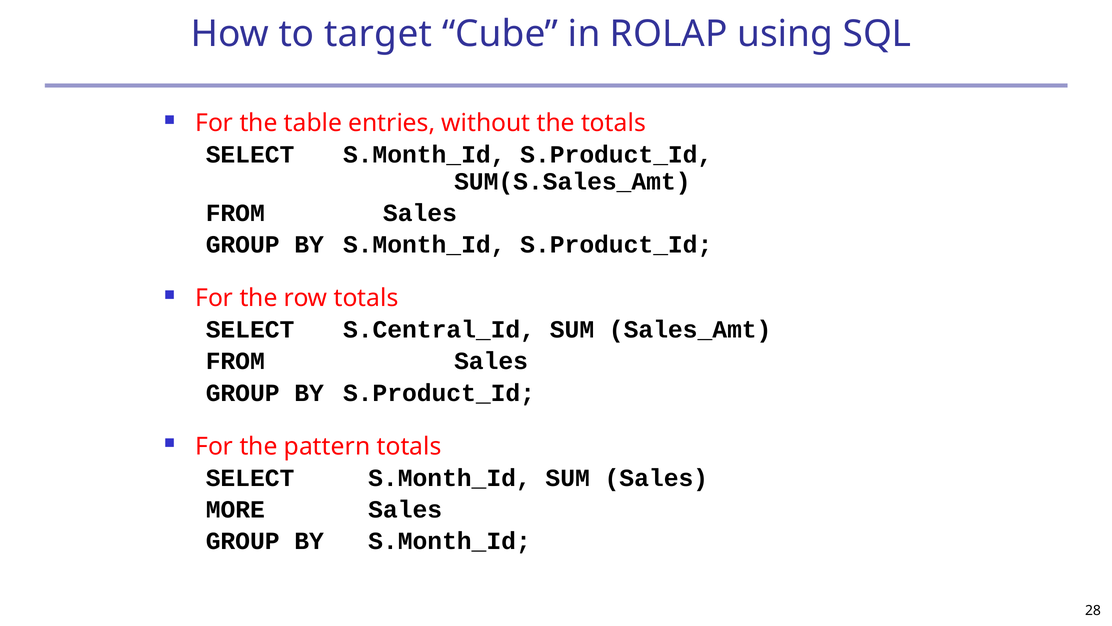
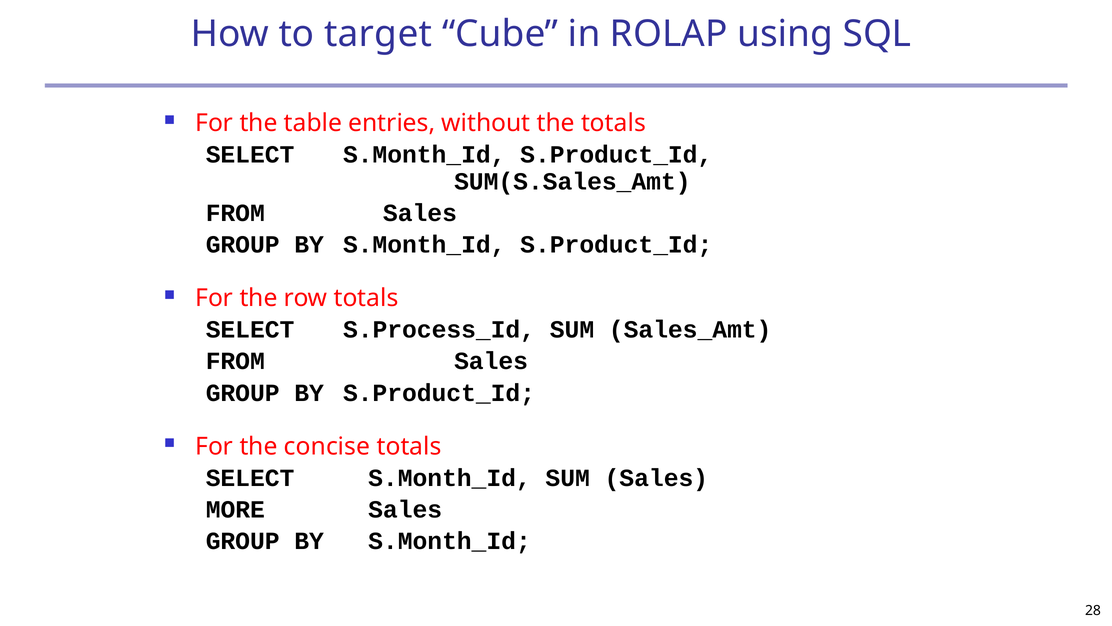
S.Central_Id: S.Central_Id -> S.Process_Id (439, 329)
pattern: pattern -> concise (327, 446)
